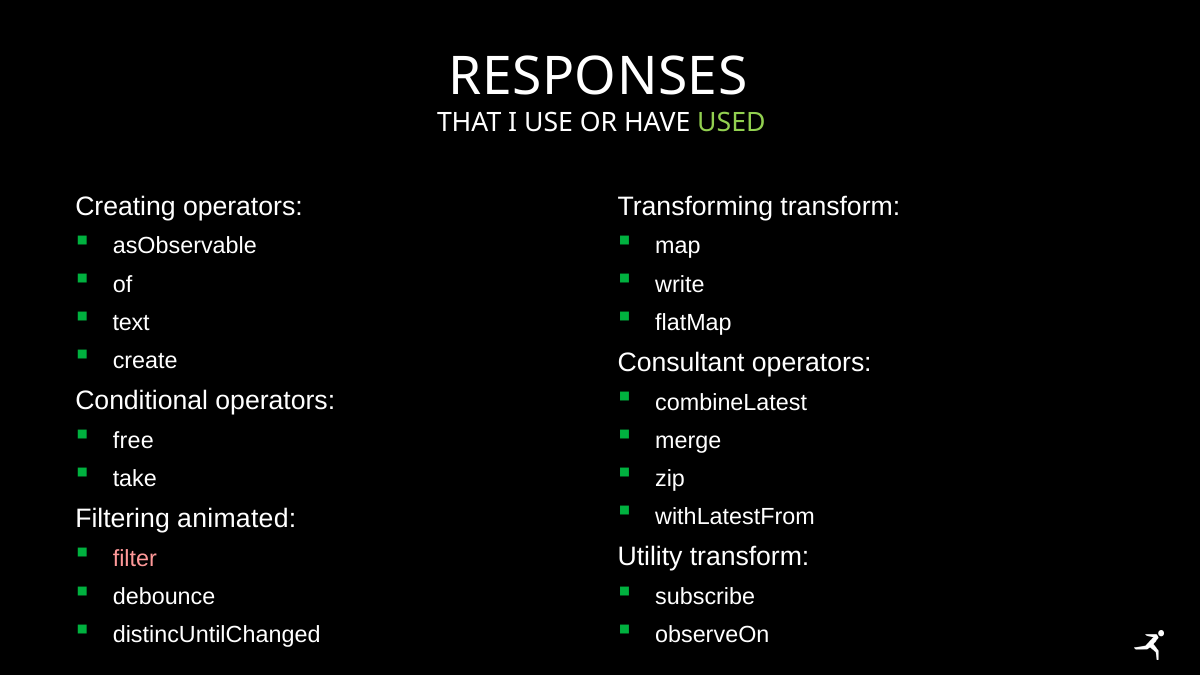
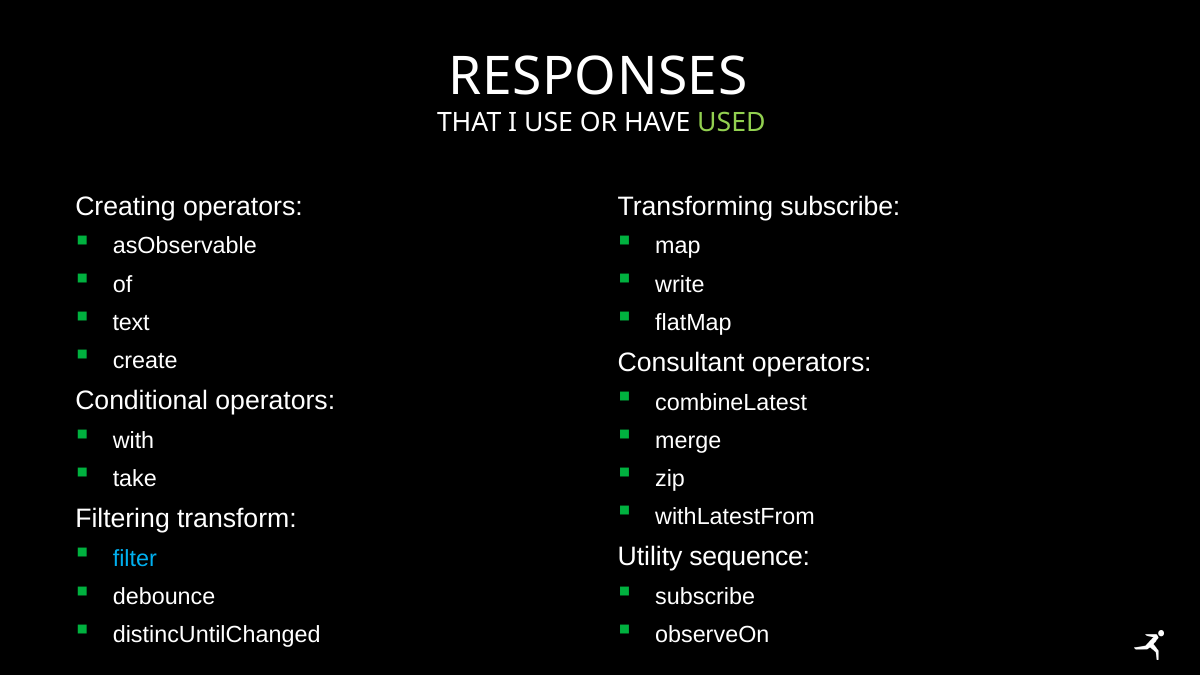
Transforming transform: transform -> subscribe (840, 206)
free: free -> with (134, 440)
animated: animated -> transform (237, 519)
filter colour: pink -> light blue (135, 558)
Utility transform: transform -> sequence (750, 557)
